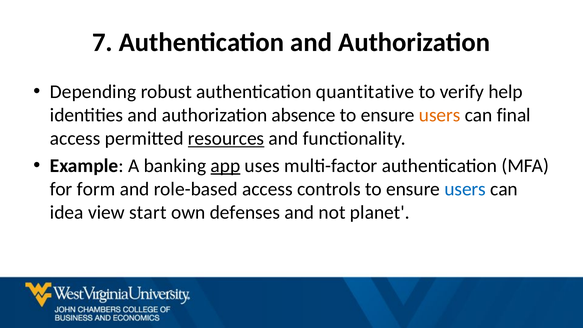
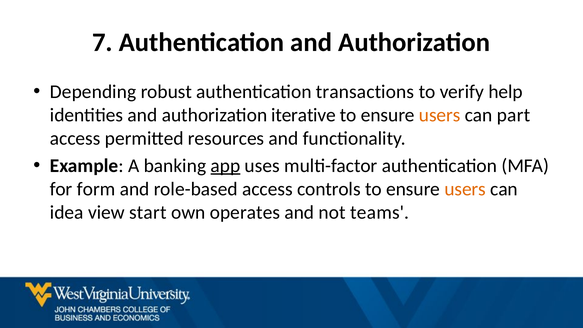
quantitative: quantitative -> transactions (365, 92)
absence: absence -> iterative (304, 115)
final: final -> part (514, 115)
resources underline: present -> none (226, 138)
users colour: blue -> orange (465, 189)
defenses: defenses -> operates (245, 212)
planet: planet -> teams (380, 212)
